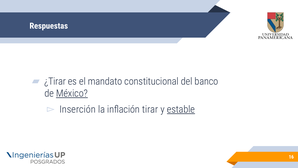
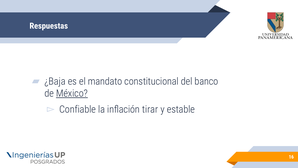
¿Tirar: ¿Tirar -> ¿Baja (55, 81)
Inserción: Inserción -> Confiable (78, 109)
estable underline: present -> none (181, 109)
